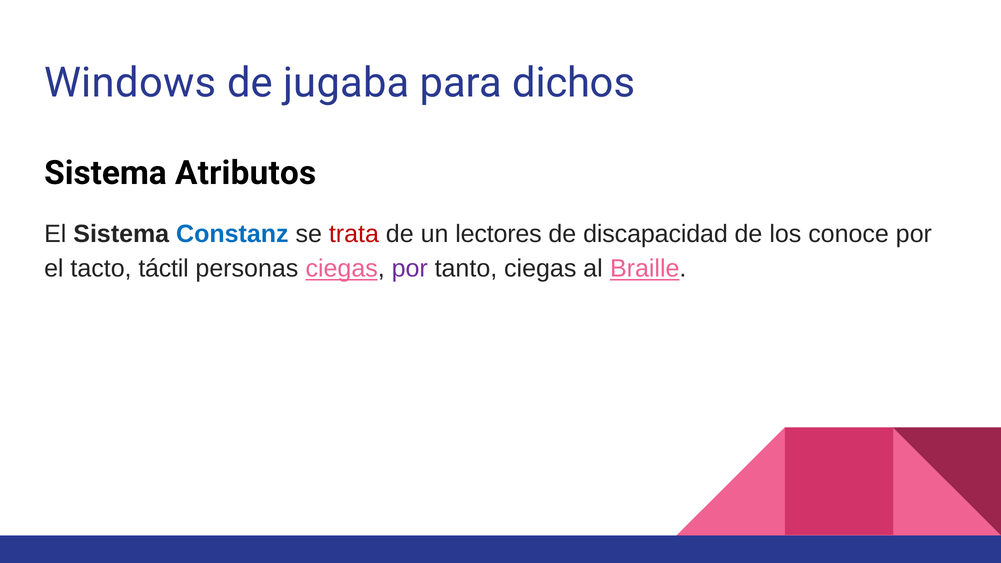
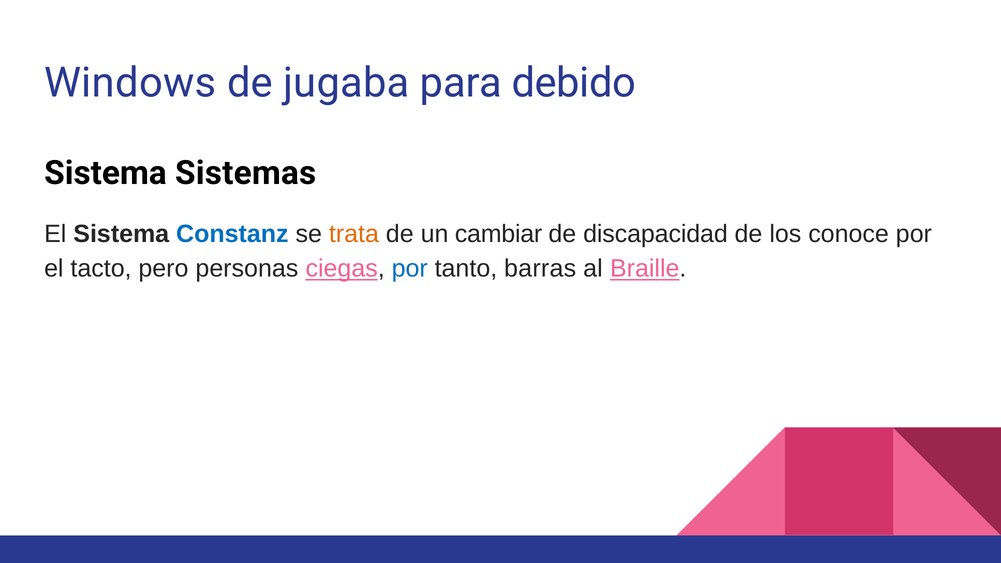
dichos: dichos -> debido (574, 83)
Atributos: Atributos -> Sistemas (246, 173)
trata colour: red -> orange (354, 234)
lectores: lectores -> cambiar (499, 234)
táctil: táctil -> pero (163, 269)
por colour: purple -> blue (410, 269)
tanto ciegas: ciegas -> barras (540, 269)
